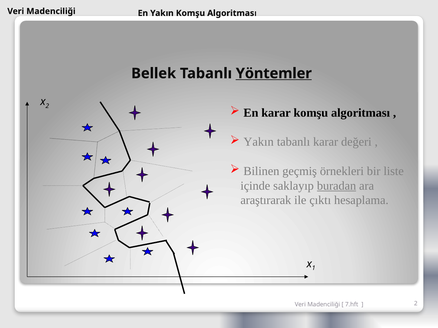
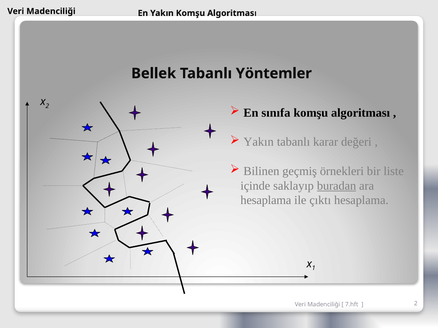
Yöntemler underline: present -> none (274, 74)
En karar: karar -> sınıfa (276, 113)
araştırarak: araştırarak -> hesaplama (266, 201)
